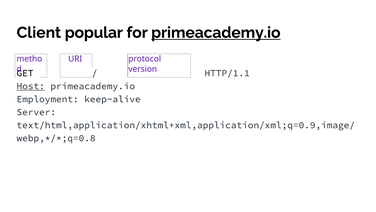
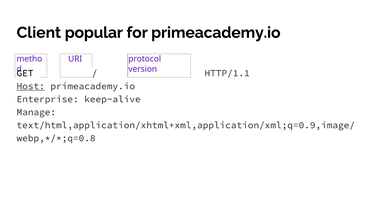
primeacademy.io underline: present -> none (216, 33)
Employment: Employment -> Enterprise (48, 99)
Server: Server -> Manage (36, 112)
